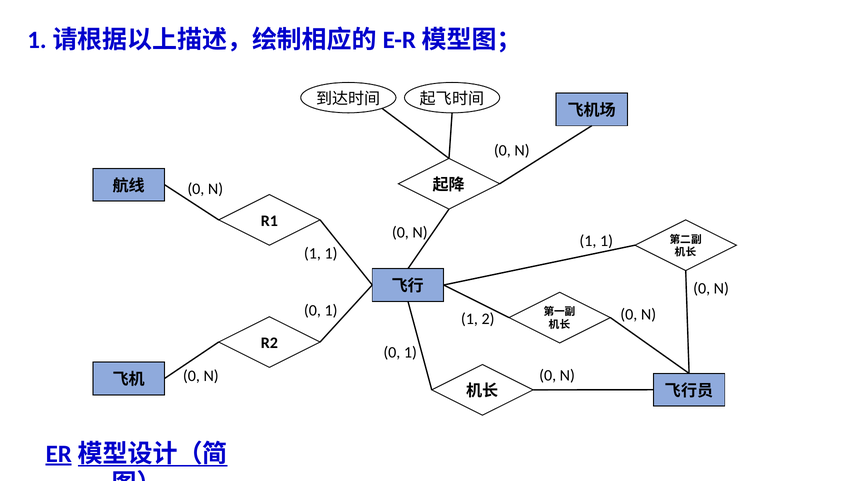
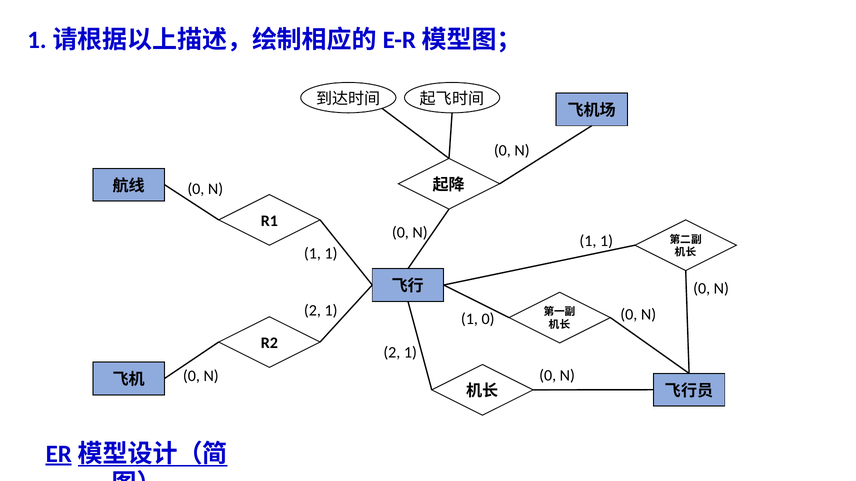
0: 0 -> 2 (312, 311)
2: 2 -> 0 (488, 319)
0: 0 -> 2 (392, 353)
